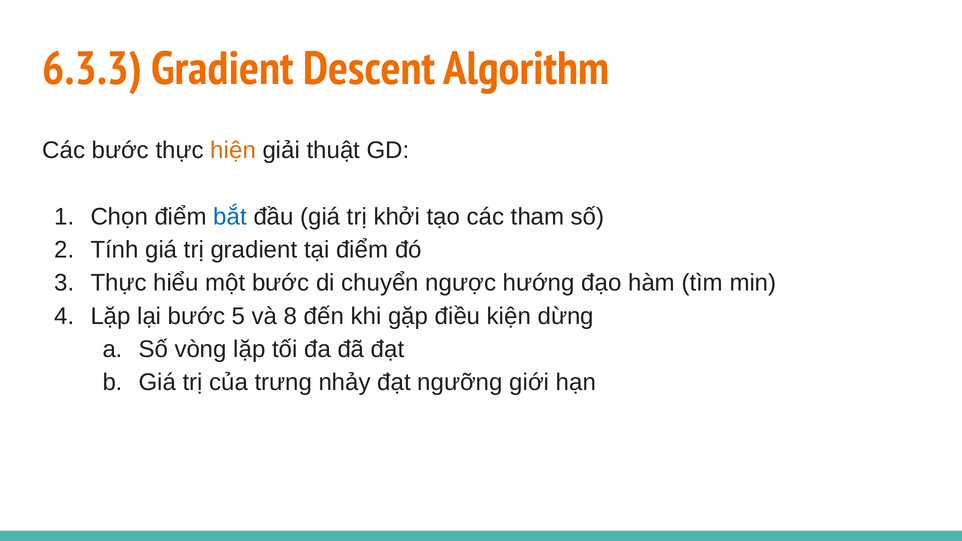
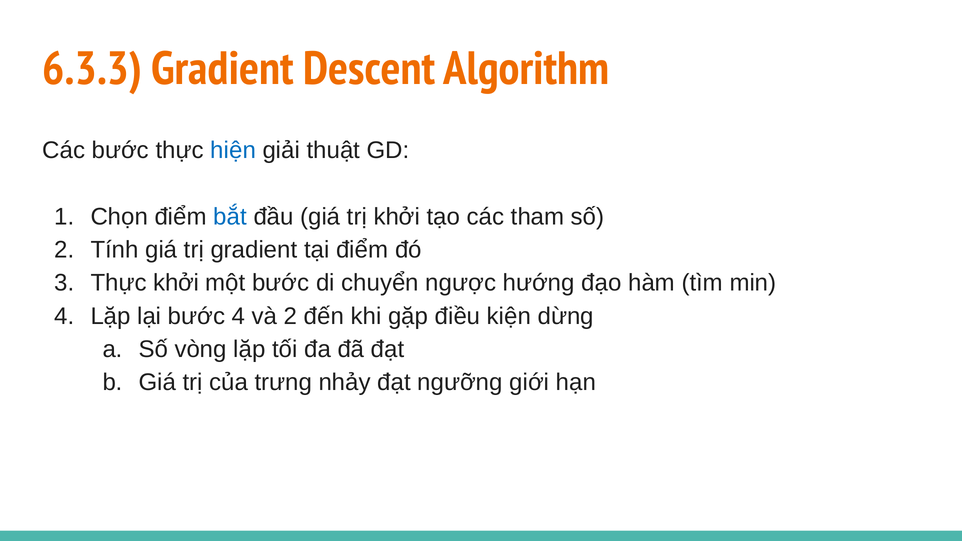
hiện colour: orange -> blue (233, 150)
Thực hiểu: hiểu -> khởi (176, 283)
bước 5: 5 -> 4 (239, 316)
và 8: 8 -> 2 (291, 316)
